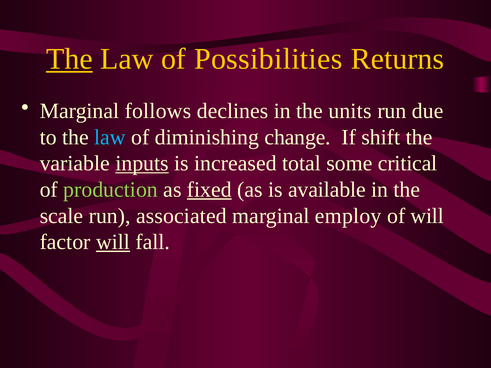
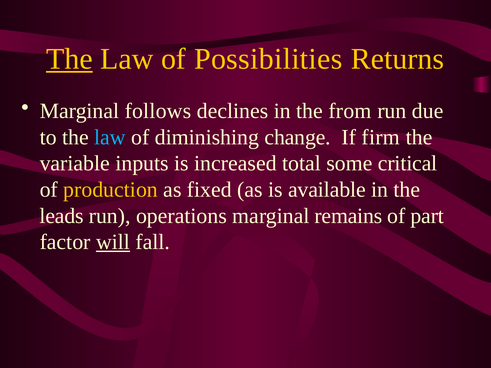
units: units -> from (350, 111)
shift: shift -> firm (381, 137)
inputs underline: present -> none (142, 164)
production colour: light green -> yellow (111, 190)
fixed underline: present -> none (209, 190)
scale: scale -> leads (62, 216)
associated: associated -> operations (181, 216)
employ: employ -> remains (348, 216)
of will: will -> part (427, 216)
